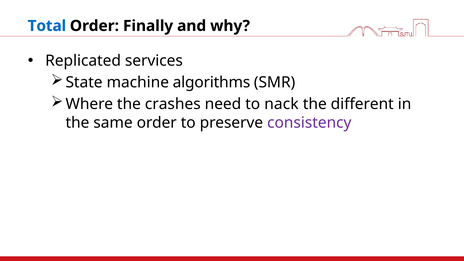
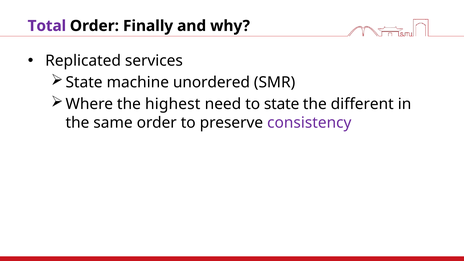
Total colour: blue -> purple (47, 26)
algorithms: algorithms -> unordered (211, 83)
crashes: crashes -> highest (173, 104)
to nack: nack -> state (282, 104)
